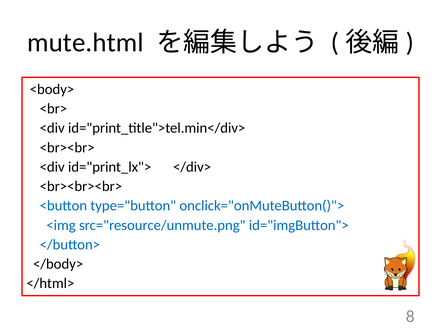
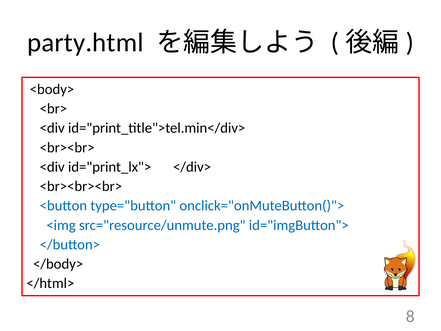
mute.html: mute.html -> party.html (85, 43)
